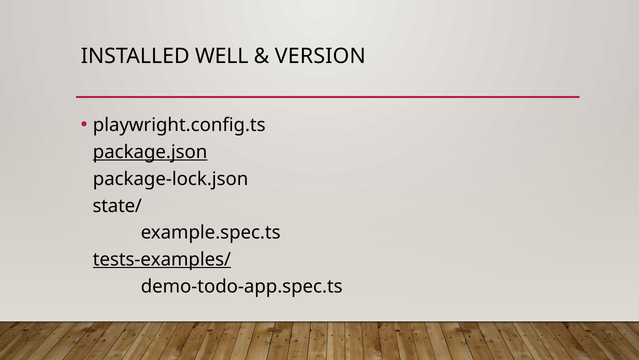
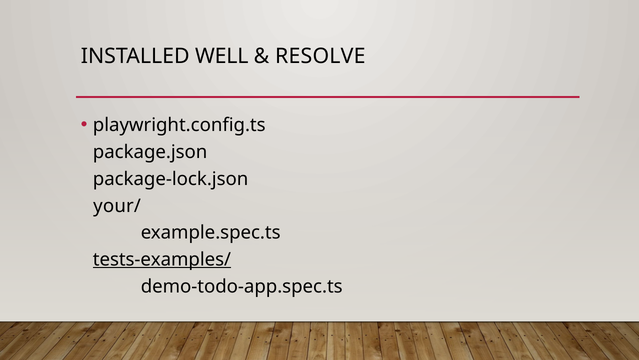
VERSION: VERSION -> RESOLVE (320, 56)
package.json underline: present -> none (150, 152)
state/: state/ -> your/ (117, 206)
